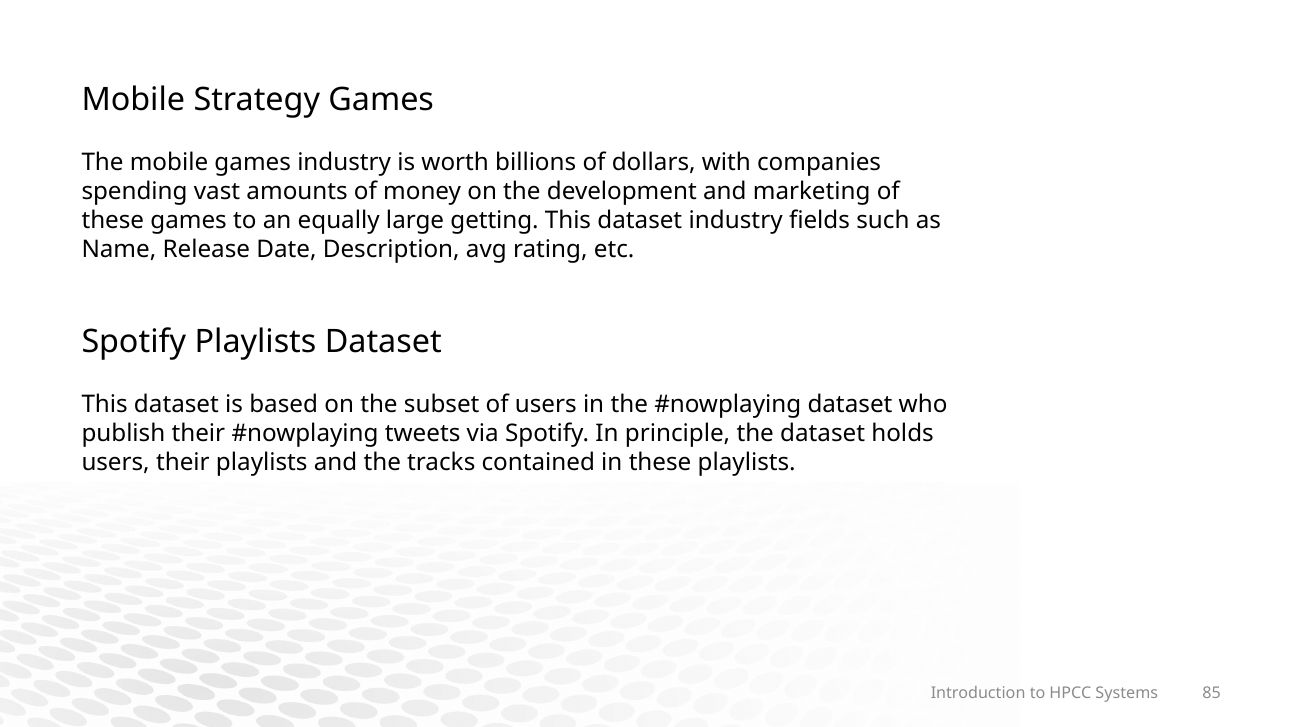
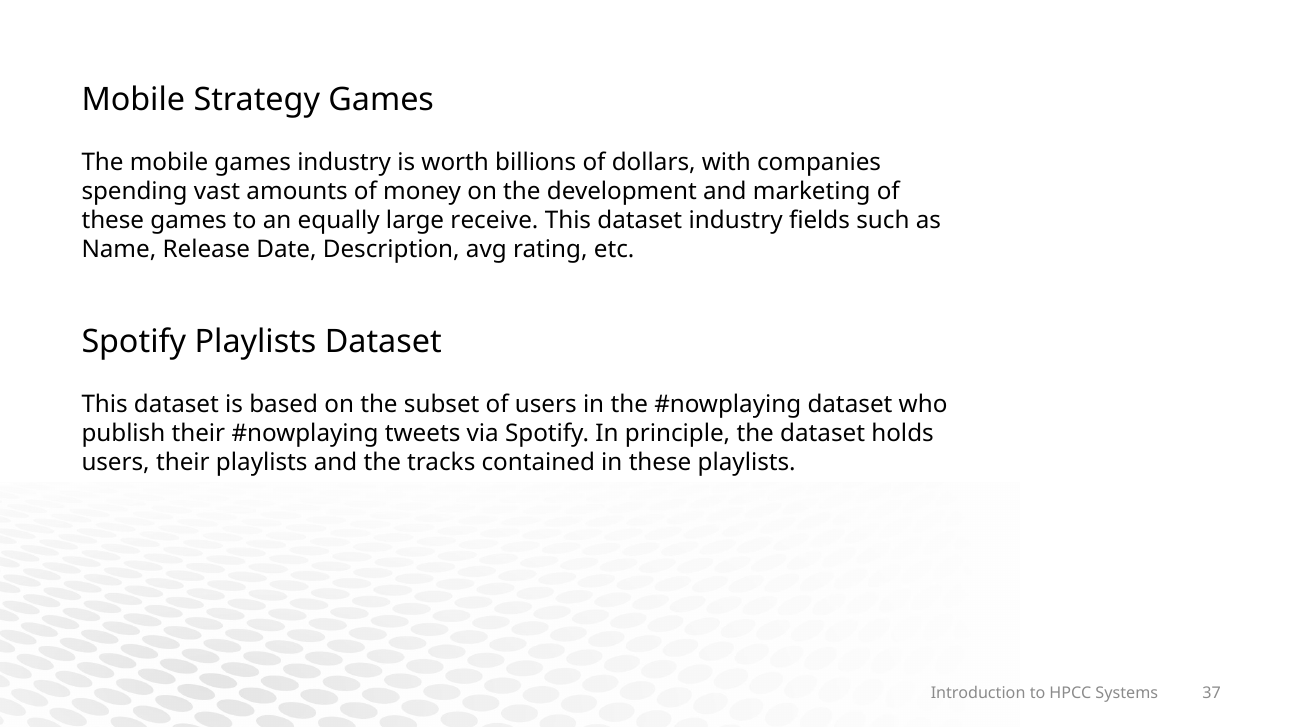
getting: getting -> receive (494, 221)
85: 85 -> 37 (1212, 693)
